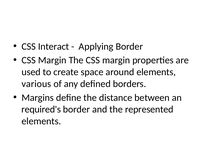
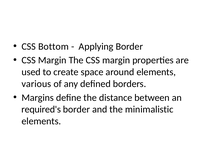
Interact: Interact -> Bottom (53, 46)
represented: represented -> minimalistic (149, 109)
